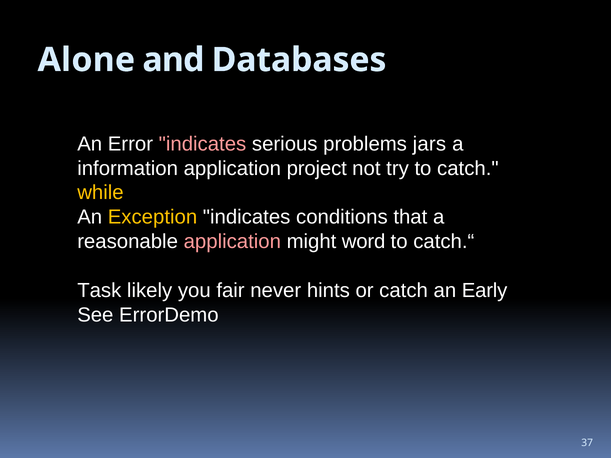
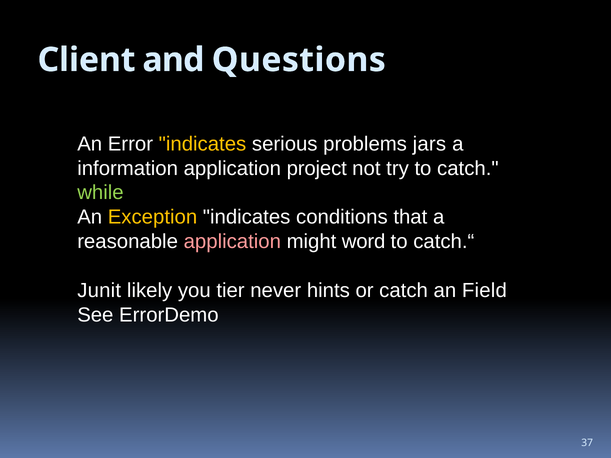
Alone: Alone -> Client (86, 60)
Databases: Databases -> Questions (299, 60)
indicates colour: pink -> yellow (202, 144)
while colour: yellow -> light green (100, 193)
Task: Task -> Junit (99, 291)
fair: fair -> tier (231, 291)
Early: Early -> Field (484, 291)
